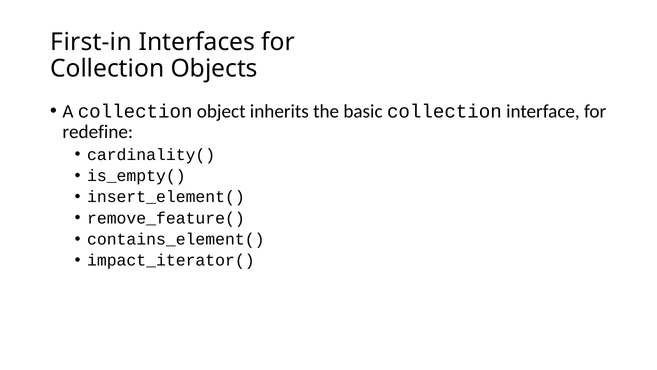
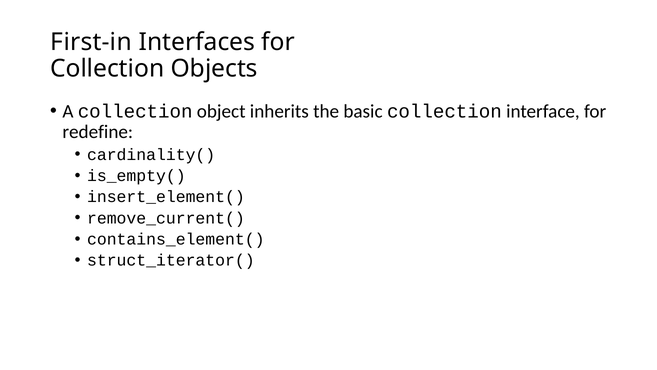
remove_feature(: remove_feature( -> remove_current( (166, 218)
impact_iterator(: impact_iterator( -> struct_iterator( (171, 260)
